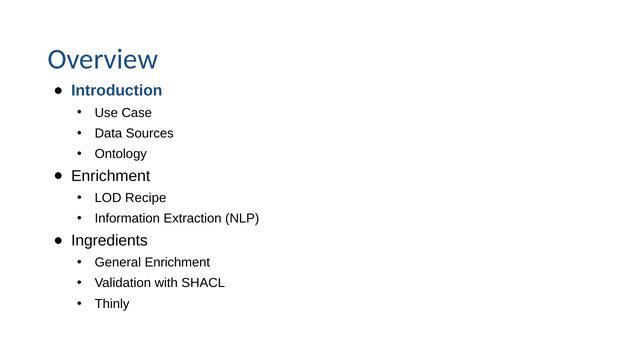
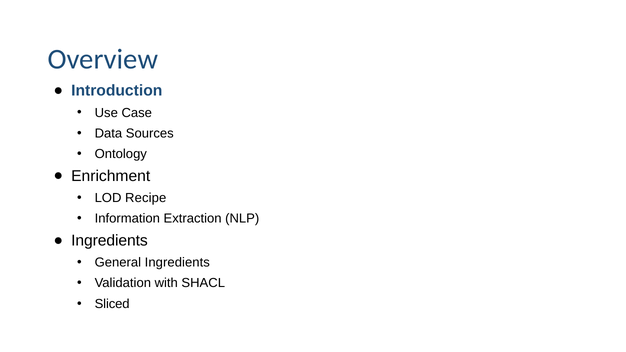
General Enrichment: Enrichment -> Ingredients (177, 263)
Thinly: Thinly -> Sliced (112, 304)
